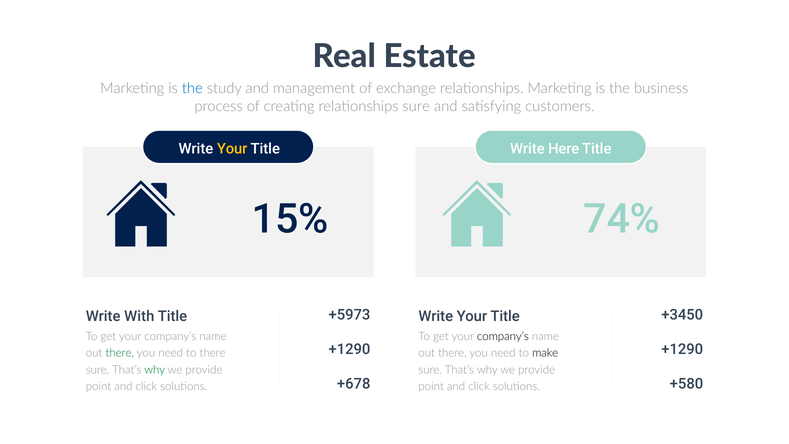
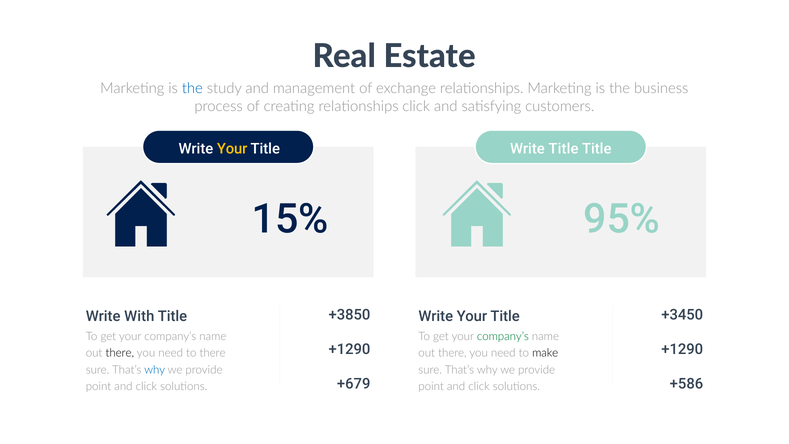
relationships sure: sure -> click (416, 106)
Write Here: Here -> Title (564, 149)
74%: 74% -> 95% (622, 219)
+5973: +5973 -> +3850 (349, 315)
company’s colour: black -> green (503, 336)
there colour: green -> black (120, 353)
why colour: green -> blue (155, 370)
+678: +678 -> +679 (354, 384)
+580: +580 -> +586 (686, 384)
